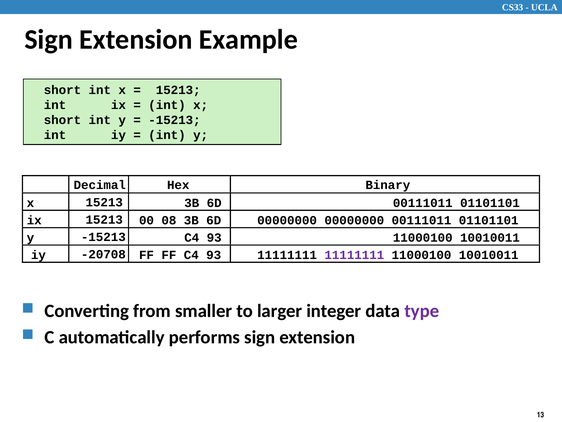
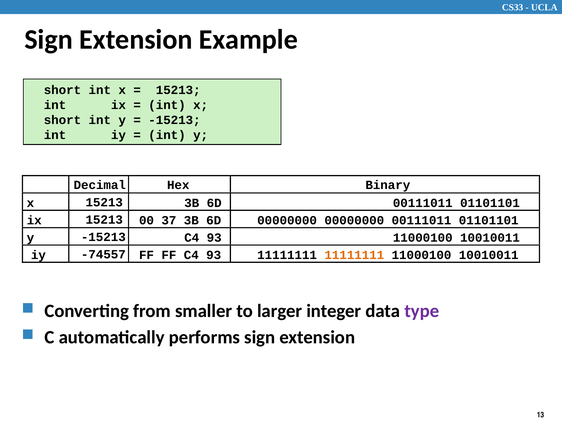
08: 08 -> 37 (169, 220)
-20708: -20708 -> -74557 (103, 254)
11111111 colour: purple -> orange (354, 255)
